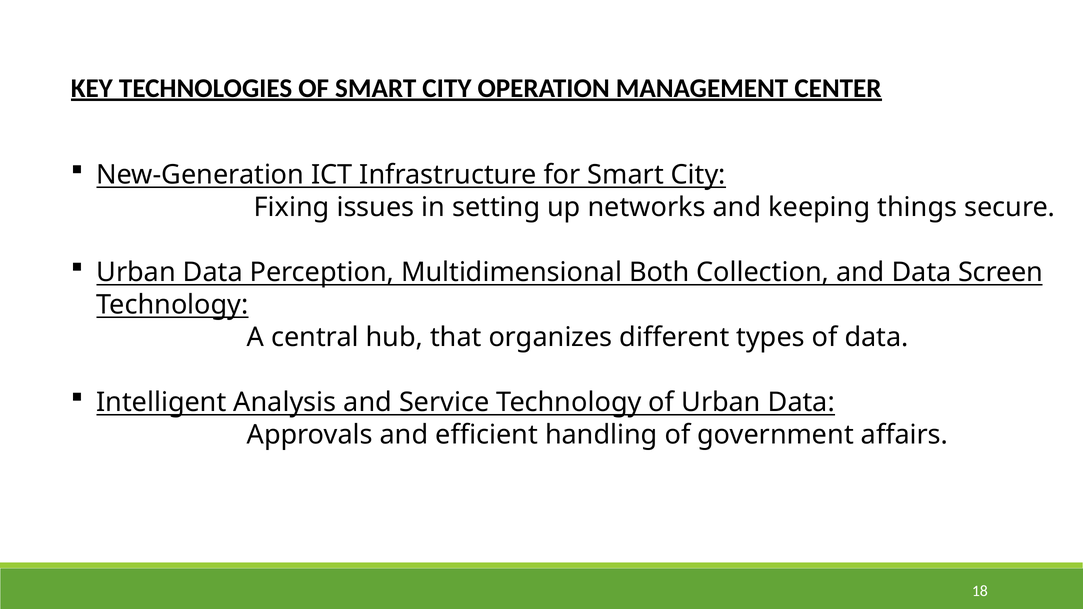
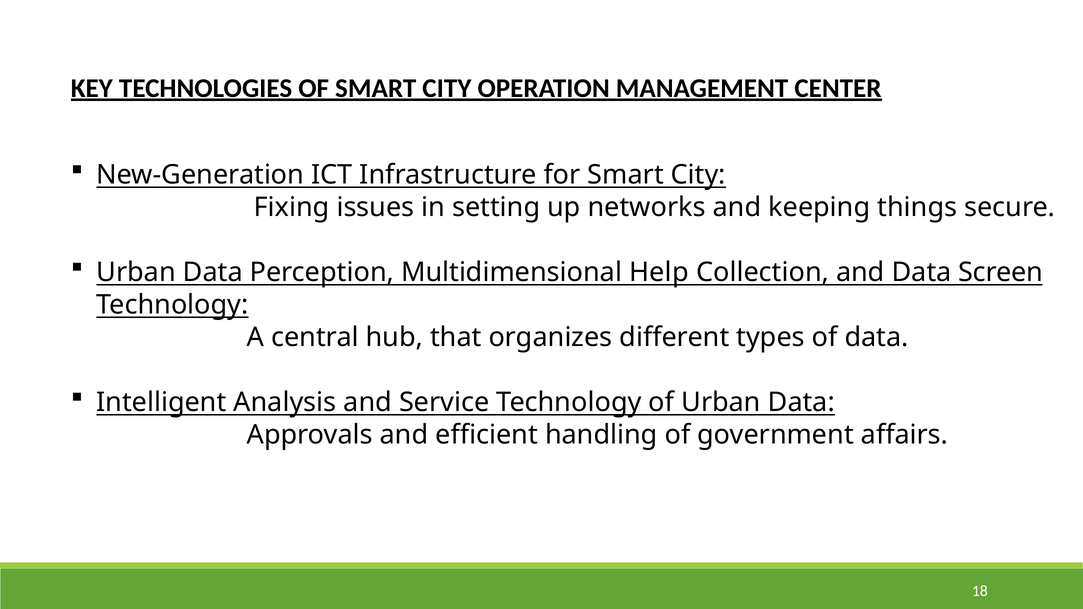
Both: Both -> Help (659, 272)
